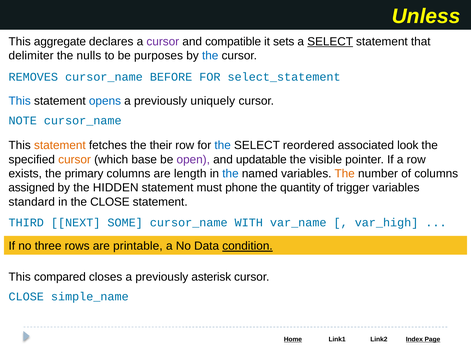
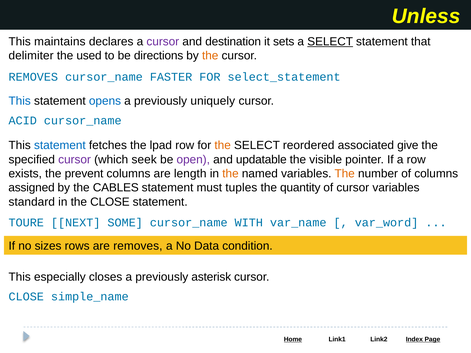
aggregate: aggregate -> maintains (60, 42)
compatible: compatible -> destination (233, 42)
nulls: nulls -> used (89, 56)
purposes: purposes -> directions (159, 56)
the colour: blue -> orange (210, 56)
BEFORE: BEFORE -> FASTER (171, 77)
NOTE: NOTE -> ACID (23, 121)
statement colour: orange -> blue (60, 145)
their: their -> lpad (161, 145)
the colour: blue -> orange (223, 145)
look: look -> give (408, 145)
cursor colour: orange -> purple (75, 160)
base: base -> seek (144, 160)
primary: primary -> prevent (84, 174)
the colour: blue -> orange (230, 174)
HIDDEN: HIDDEN -> CABLES (116, 188)
phone: phone -> tuples (241, 188)
of trigger: trigger -> cursor (353, 188)
THIRD: THIRD -> TOURE (26, 223)
var_high: var_high -> var_word (387, 223)
three: three -> sizes (48, 246)
are printable: printable -> removes (138, 246)
condition underline: present -> none (247, 246)
compared: compared -> especially (60, 277)
